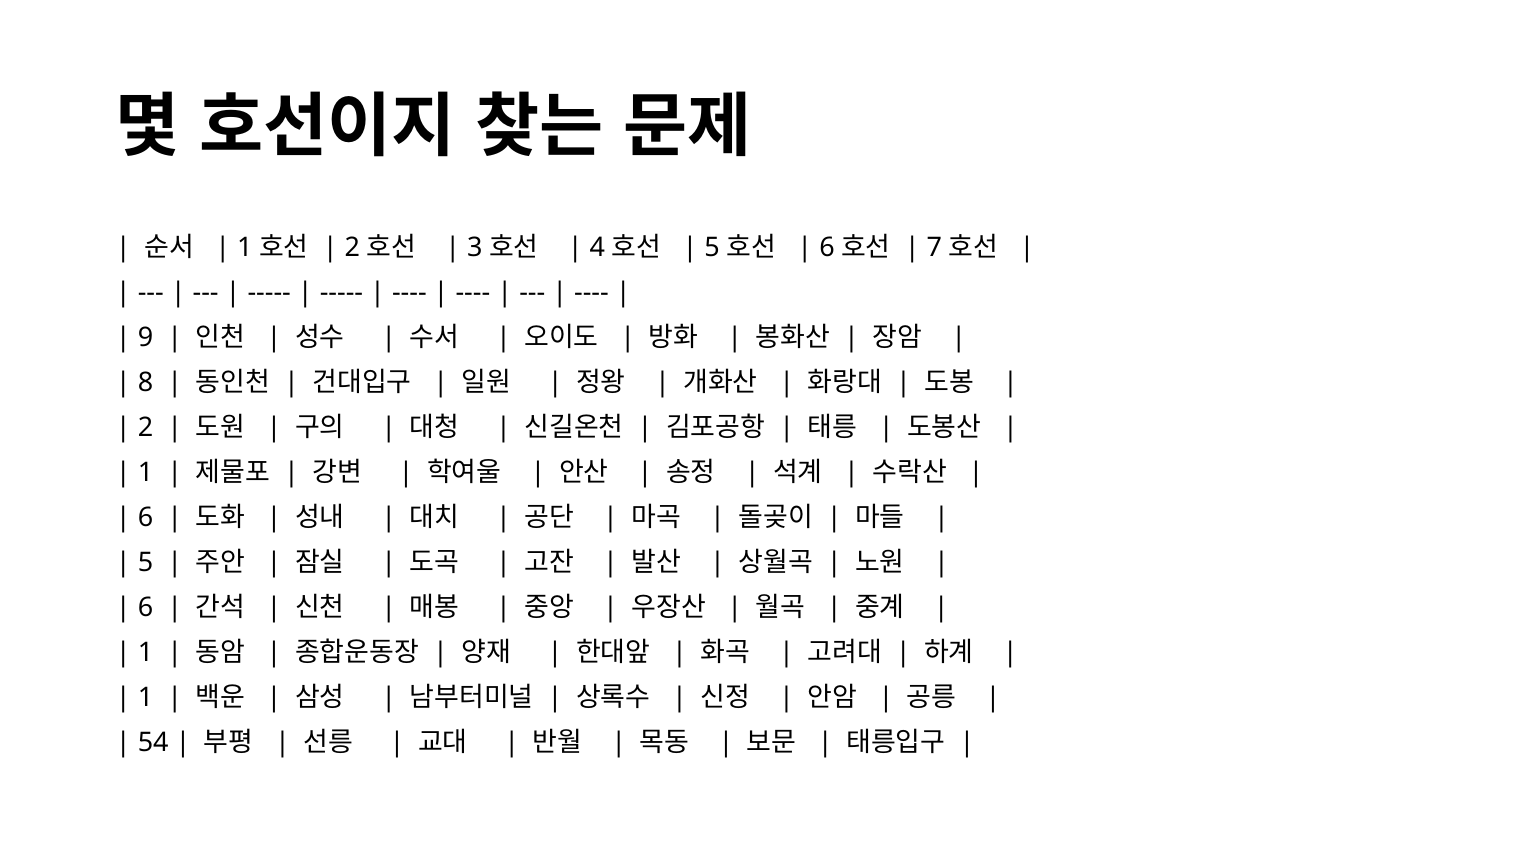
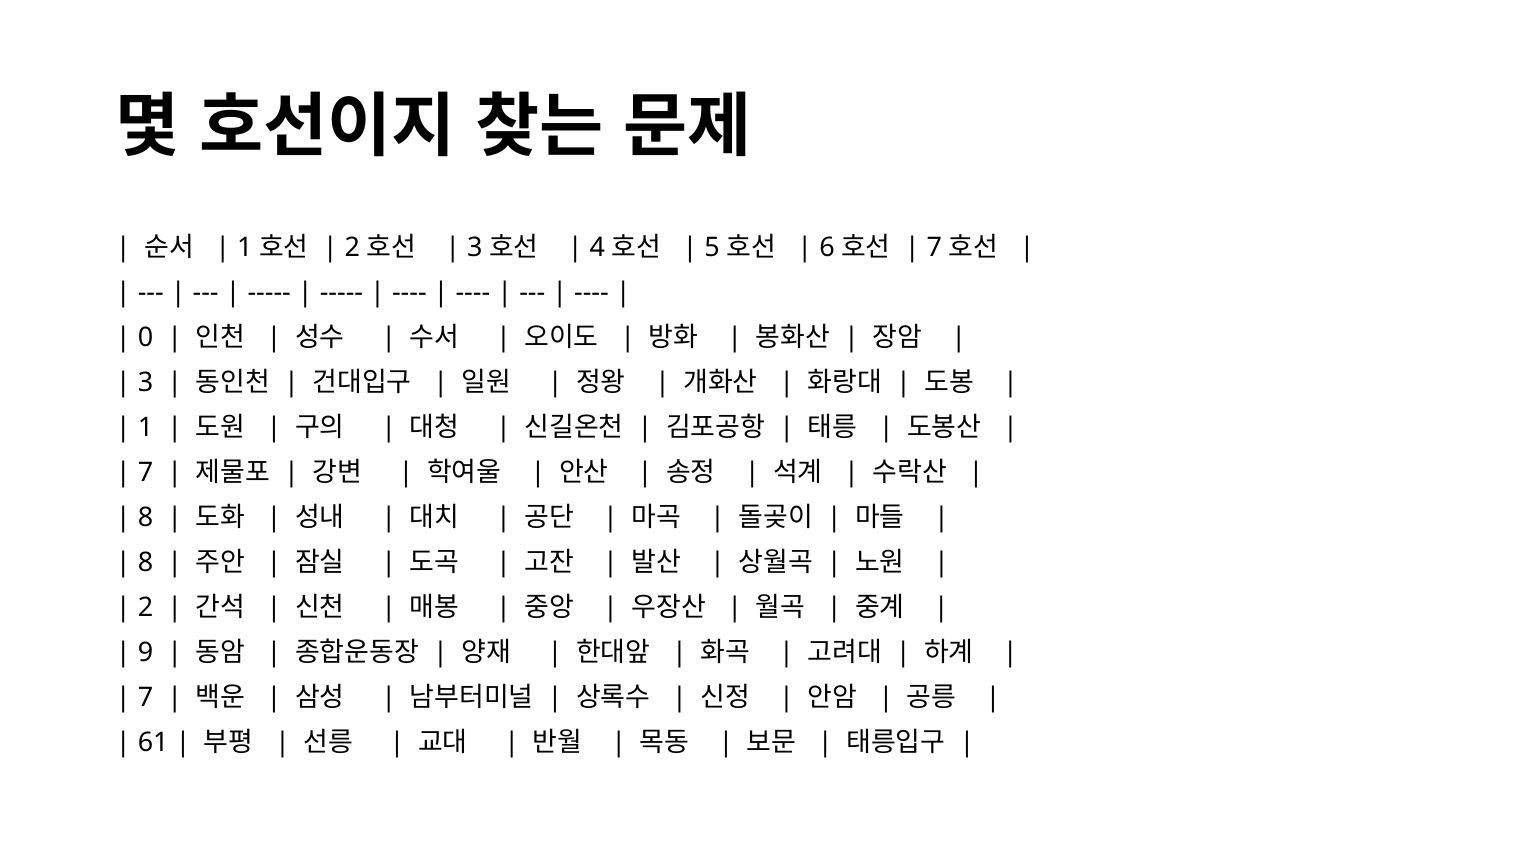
9: 9 -> 0 (146, 338)
8: 8 -> 3 (146, 383)
2: 2 -> 1 (146, 428)
1: 1 -> 7 (146, 473)
6: 6 -> 8 (146, 518)
5: 5 -> 8 (146, 563)
6: 6 -> 2 (146, 607)
1: 1 -> 9 (146, 652)
1: 1 -> 7 (146, 697)
54: 54 -> 61 (153, 742)
